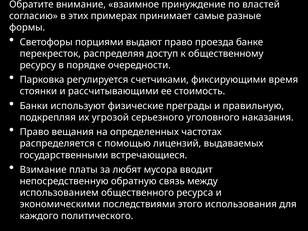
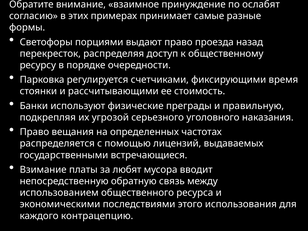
властей: властей -> ослабят (261, 4)
банке: банке -> назад (250, 42)
политического: политического -> контрацепцию (97, 216)
